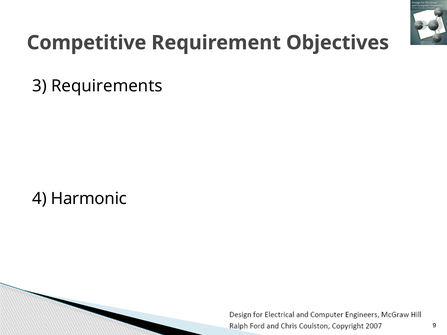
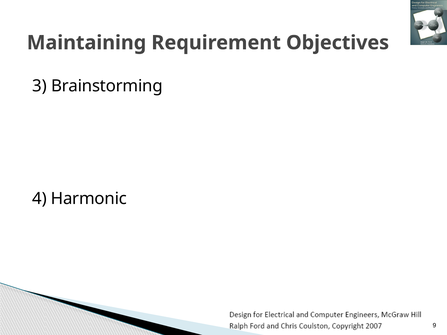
Competitive: Competitive -> Maintaining (87, 43)
Requirements: Requirements -> Brainstorming (107, 86)
